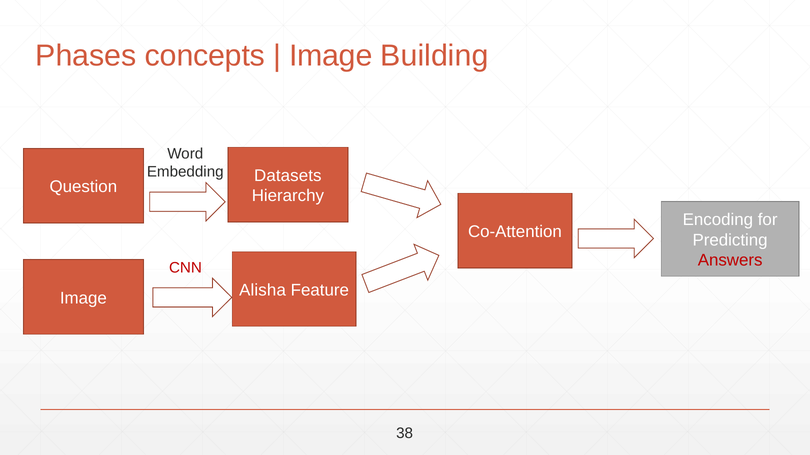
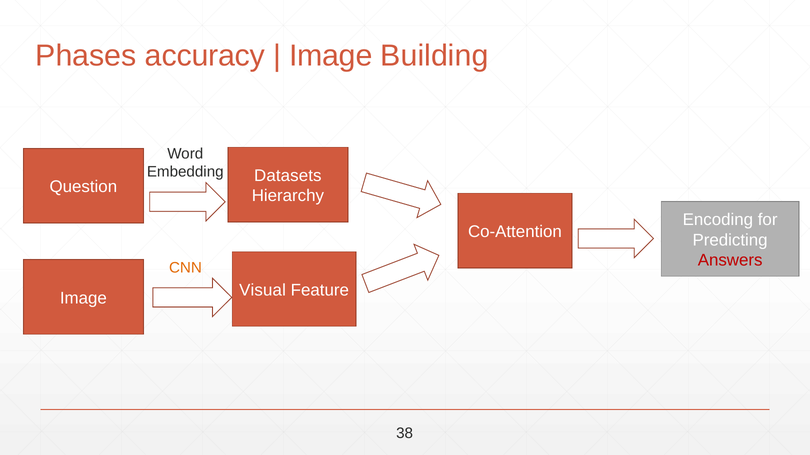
concepts: concepts -> accuracy (205, 56)
CNN colour: red -> orange (185, 268)
Alisha: Alisha -> Visual (263, 291)
